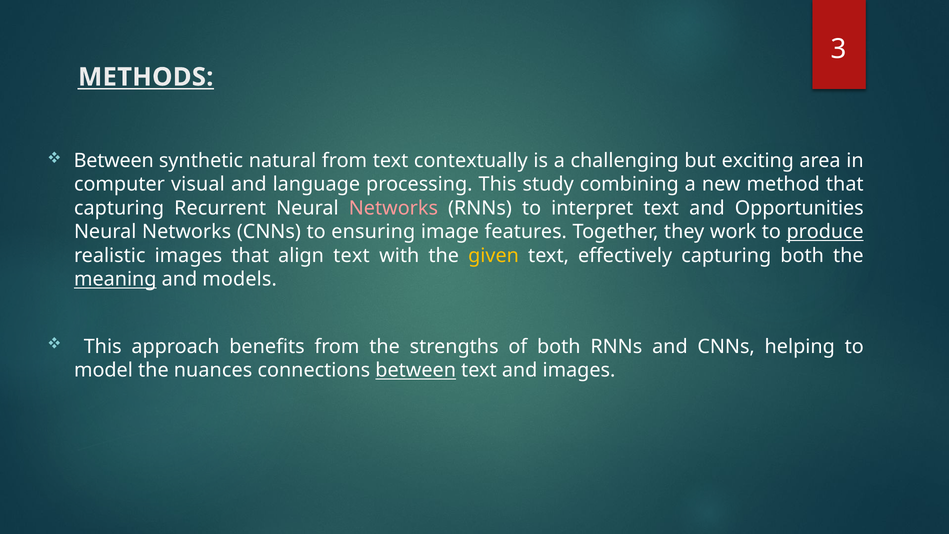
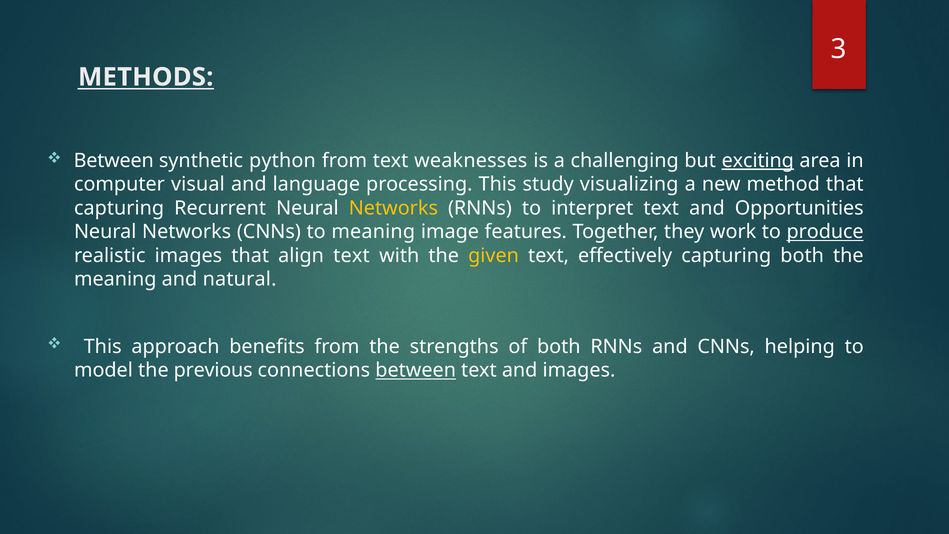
natural: natural -> python (282, 161)
contextually: contextually -> weaknesses (471, 161)
exciting underline: none -> present (758, 161)
combining: combining -> visualizing (629, 184)
Networks colour: pink -> yellow (393, 208)
to ensuring: ensuring -> meaning (373, 232)
meaning underline: present -> none (115, 279)
models: models -> natural (240, 279)
nuances: nuances -> previous (213, 370)
